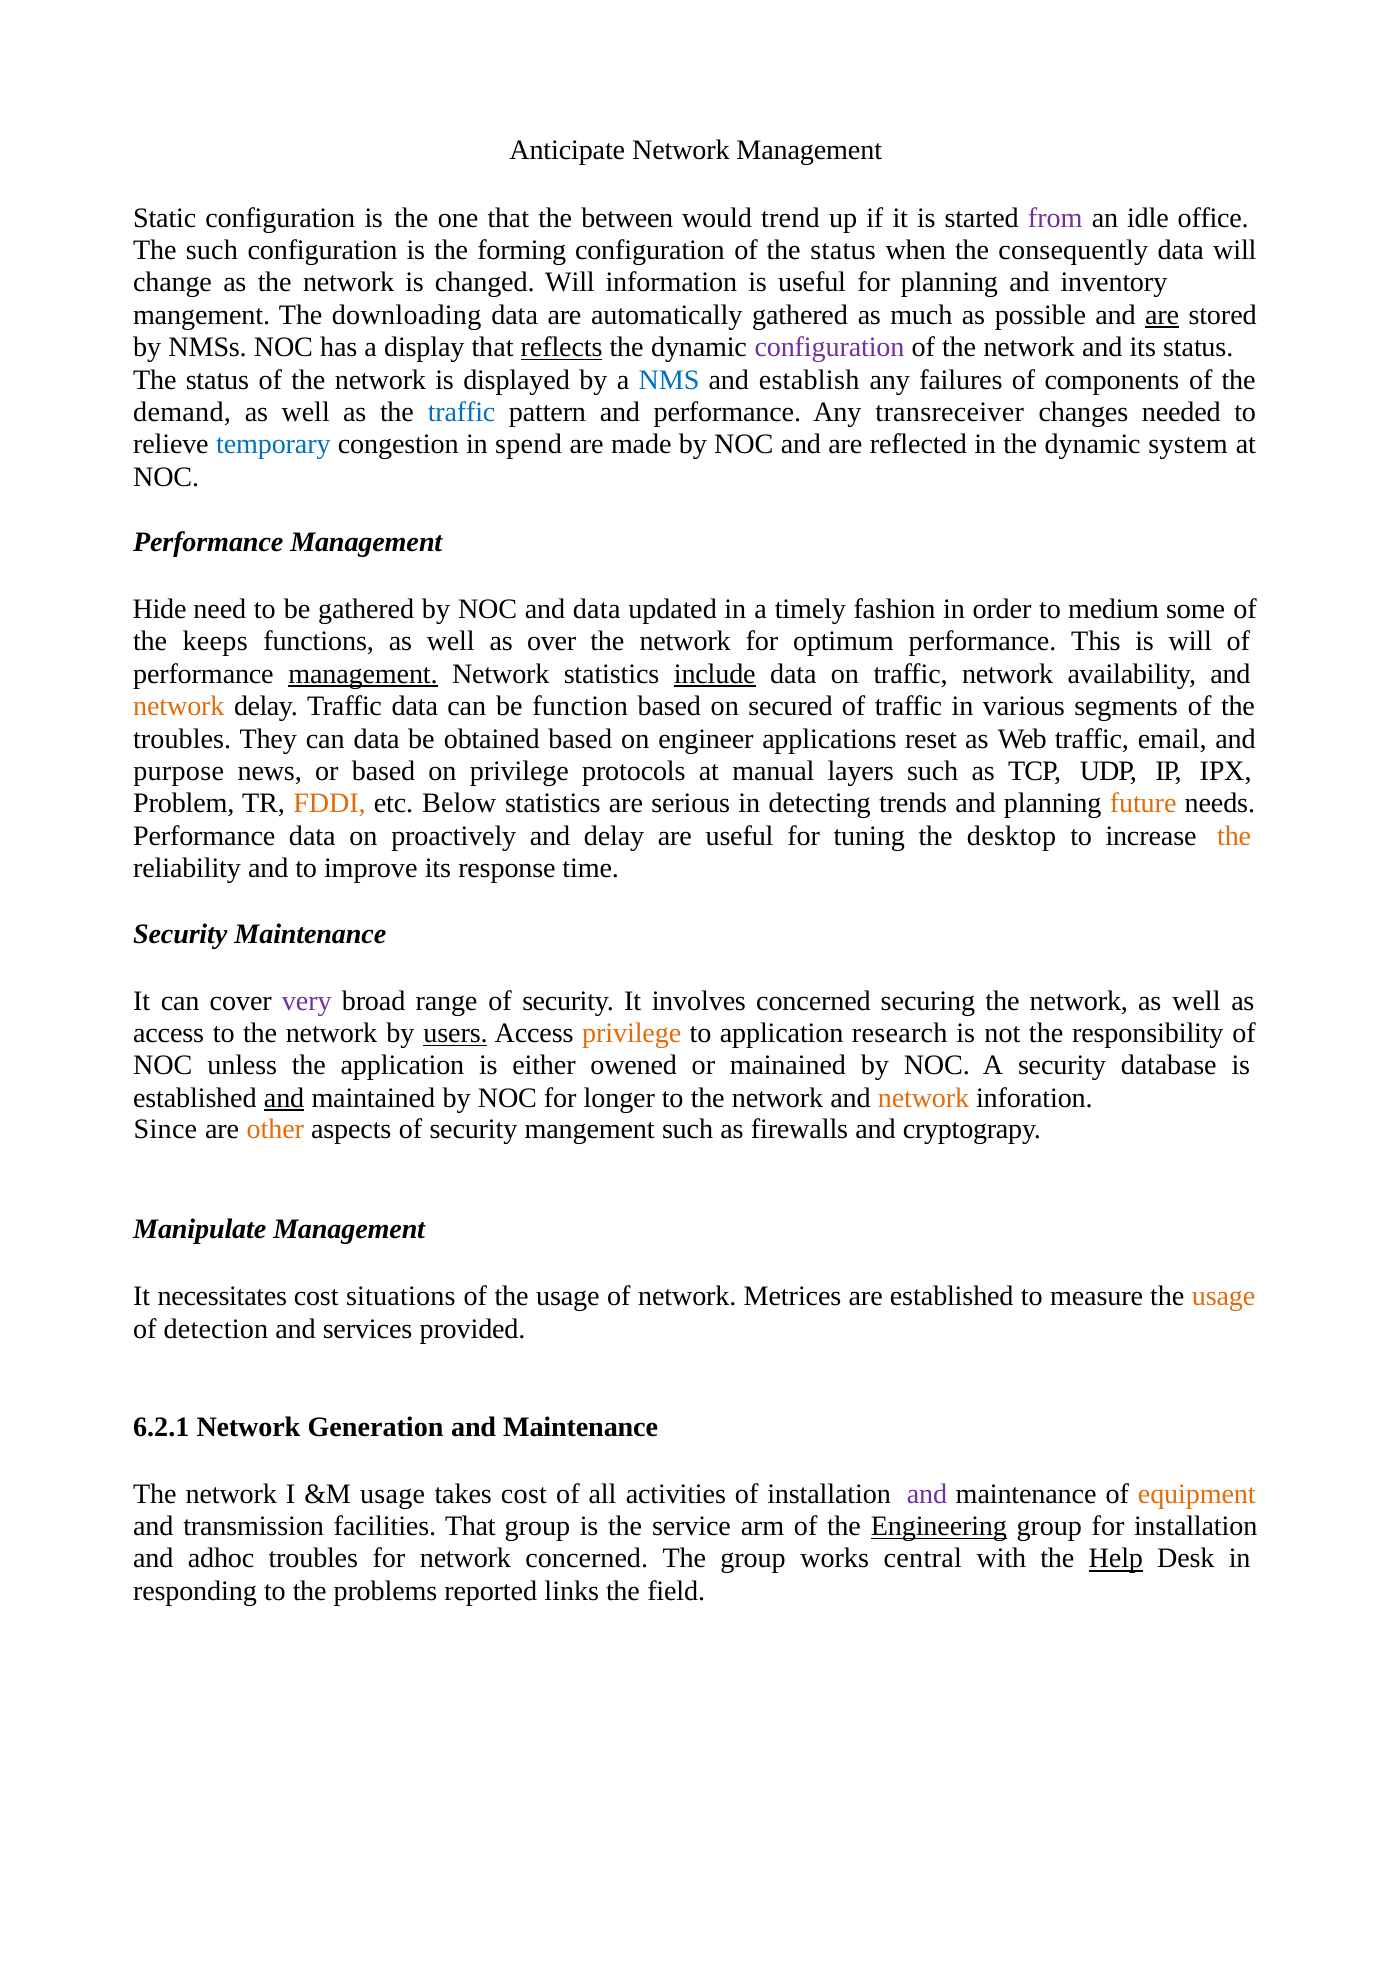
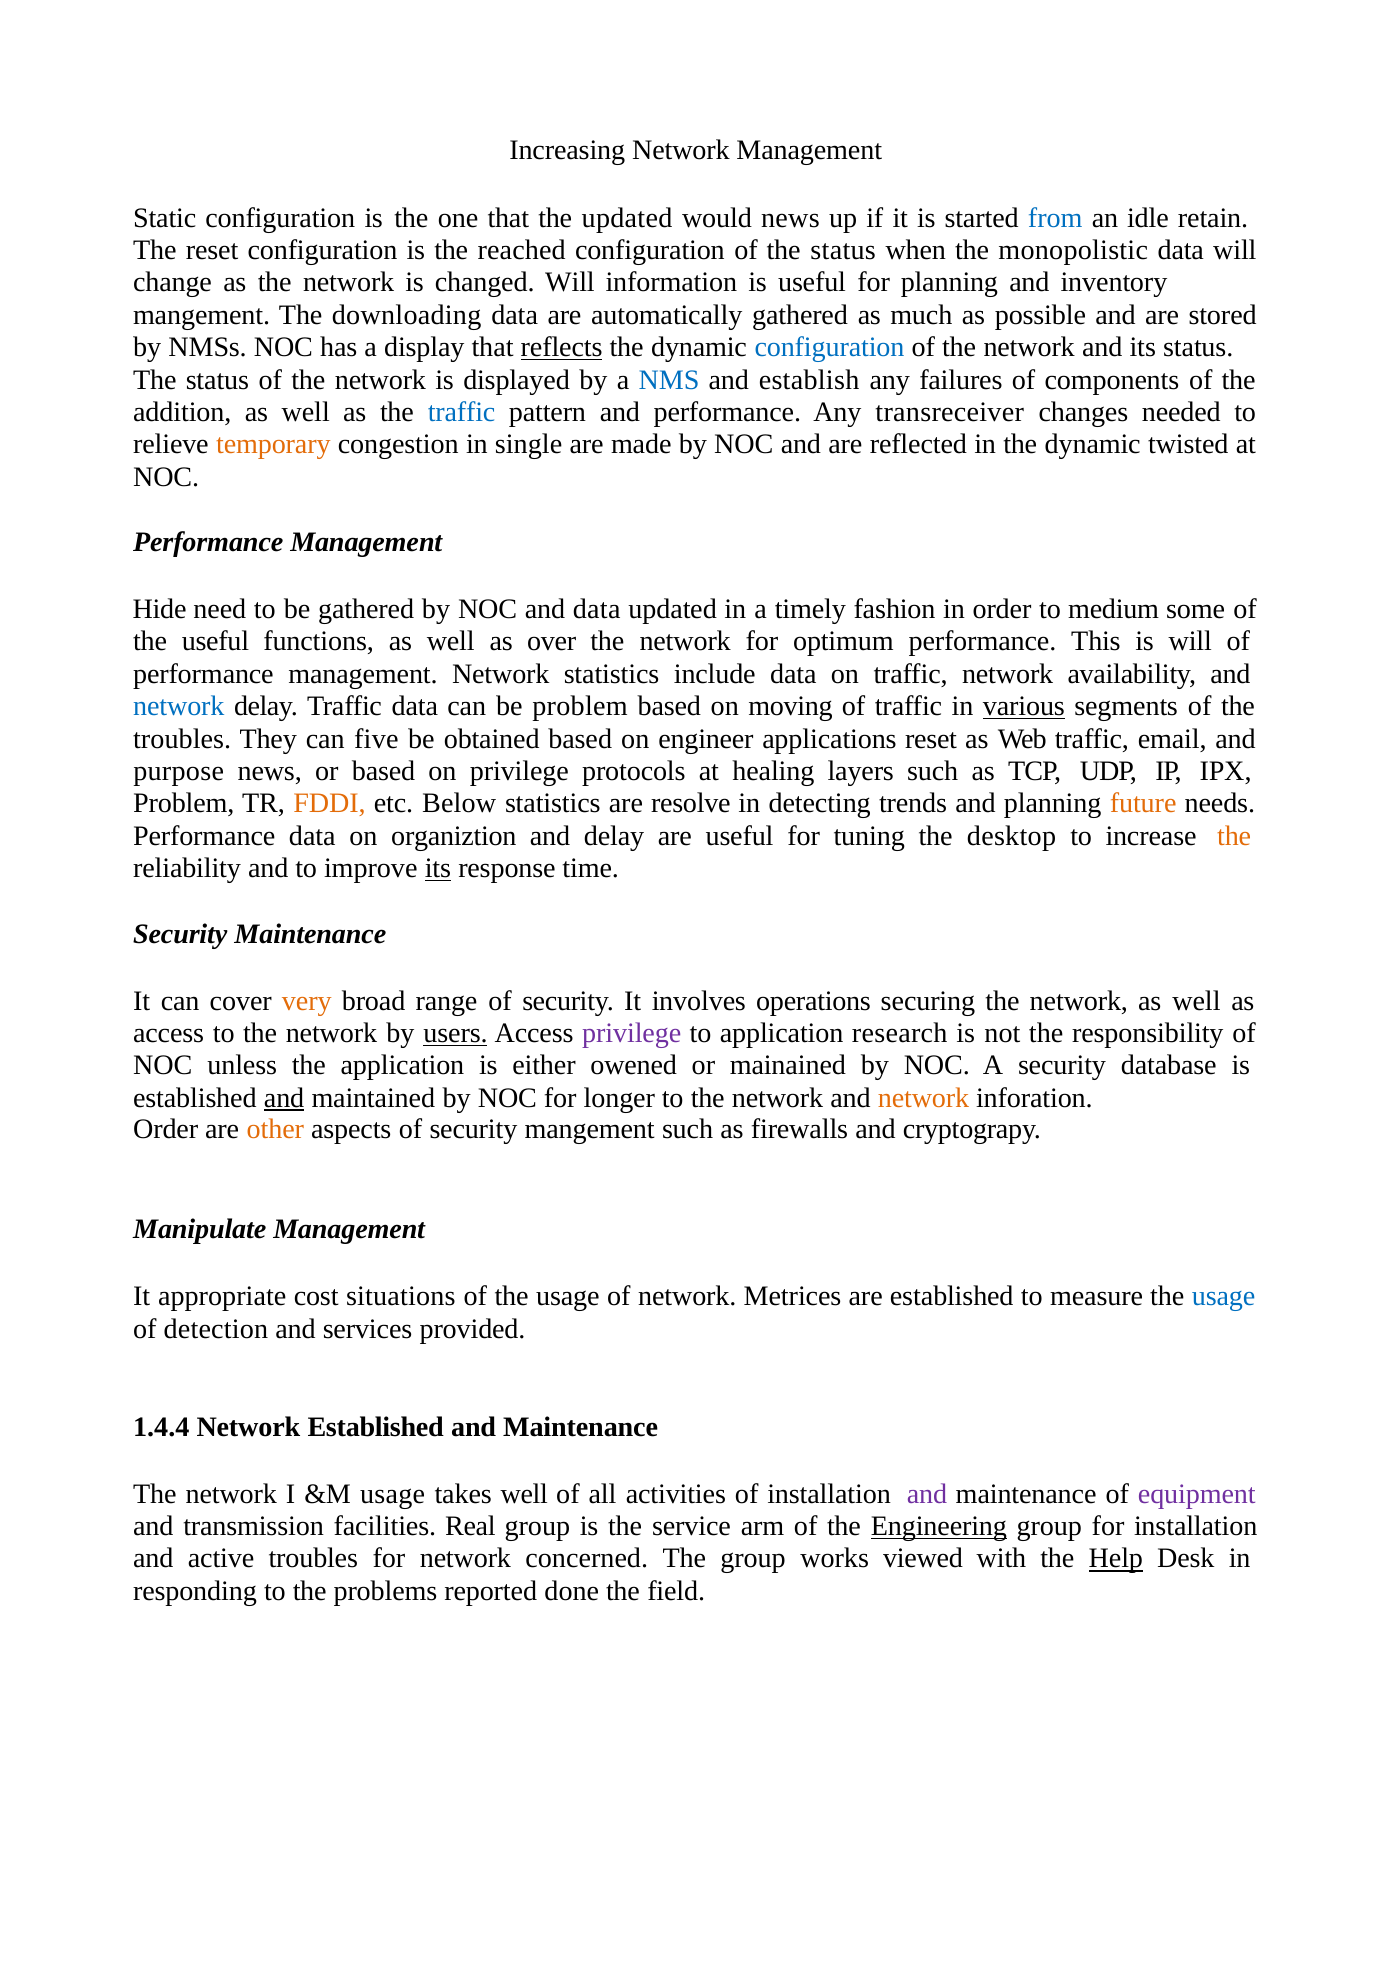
Anticipate: Anticipate -> Increasing (567, 150)
the between: between -> updated (627, 218)
would trend: trend -> news (790, 218)
from colour: purple -> blue (1055, 218)
office: office -> retain (1213, 218)
The such: such -> reset (212, 250)
forming: forming -> reached (522, 250)
consequently: consequently -> monopolistic (1073, 250)
are underline: present -> none (1162, 315)
configuration colour: purple -> blue (829, 347)
demand: demand -> addition (182, 412)
temporary colour: blue -> orange (273, 445)
spend: spend -> single (529, 445)
system: system -> twisted (1188, 445)
the keeps: keeps -> useful (215, 642)
management underline: present -> none (363, 674)
include underline: present -> none (715, 674)
network colour: orange -> blue (179, 706)
be function: function -> problem (580, 706)
secured: secured -> moving (791, 706)
various underline: none -> present (1024, 706)
can data: data -> five (376, 739)
manual: manual -> healing (773, 771)
serious: serious -> resolve (691, 804)
proactively: proactively -> organiztion (454, 836)
its underline: none -> present (438, 868)
very colour: purple -> orange (307, 1001)
involves concerned: concerned -> operations (814, 1001)
privilege colour: orange -> purple (632, 1033)
Since: Since -> Order (166, 1129)
necessitates: necessitates -> appropriate (222, 1296)
usage colour: orange -> blue (1224, 1296)
6.2.1: 6.2.1 -> 1.4.4 (161, 1427)
Network Generation: Generation -> Established (376, 1427)
takes cost: cost -> well (524, 1494)
equipment colour: orange -> purple (1197, 1494)
facilities That: That -> Real (470, 1526)
adhoc: adhoc -> active (221, 1558)
central: central -> viewed (923, 1558)
links: links -> done (572, 1591)
